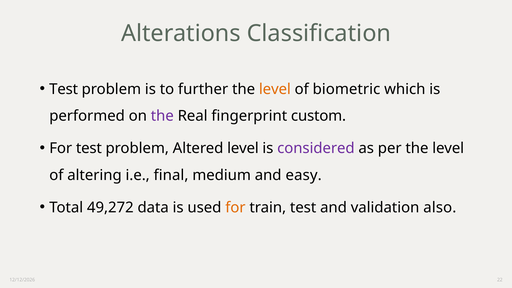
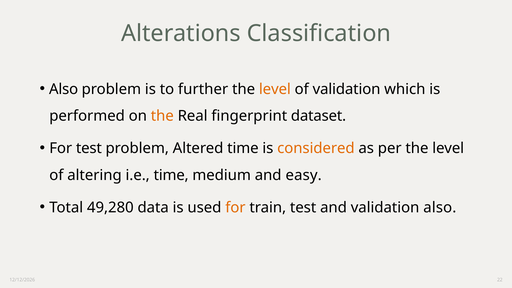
Test: Test -> Also (64, 89)
of biometric: biometric -> validation (347, 89)
the colour: purple -> orange (162, 116)
custom: custom -> dataset (319, 116)
Altered level: level -> time (243, 148)
considered colour: purple -> orange (316, 148)
i.e final: final -> time (171, 175)
49,272: 49,272 -> 49,280 (110, 207)
